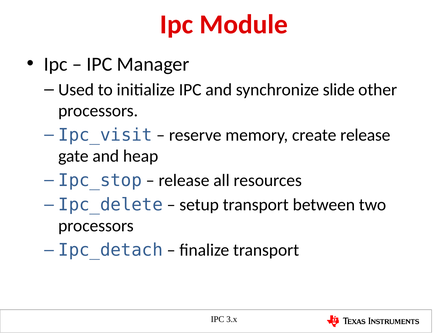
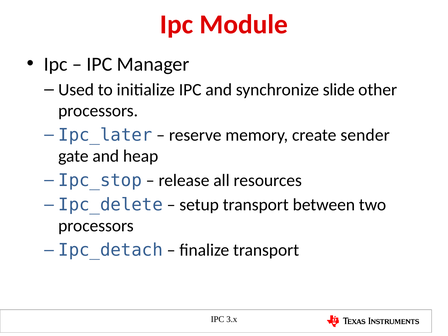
Ipc_visit: Ipc_visit -> Ipc_later (105, 135)
create release: release -> sender (365, 135)
